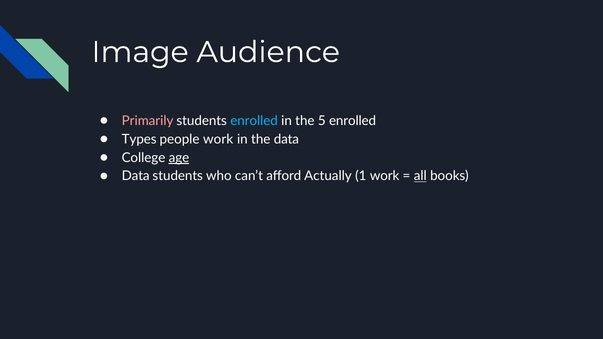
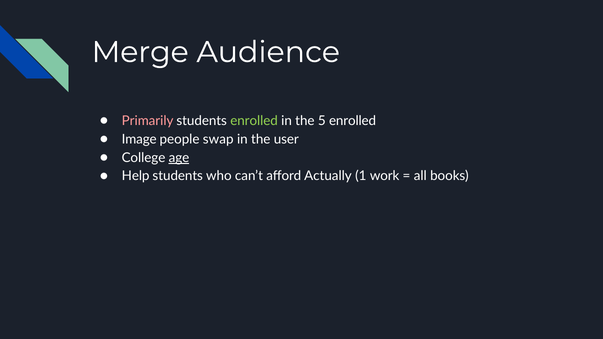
Image: Image -> Merge (140, 52)
enrolled colour: light blue -> light green (254, 121)
Types: Types -> Image (139, 139)
people work: work -> swap (218, 139)
the data: data -> user (286, 139)
Data: Data -> Help (136, 176)
all underline: present -> none (420, 176)
